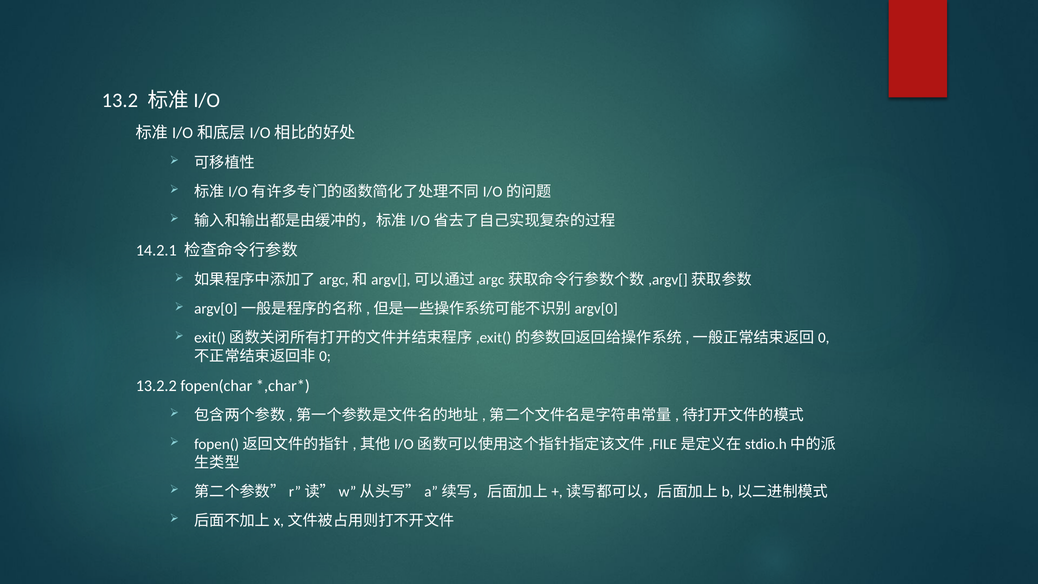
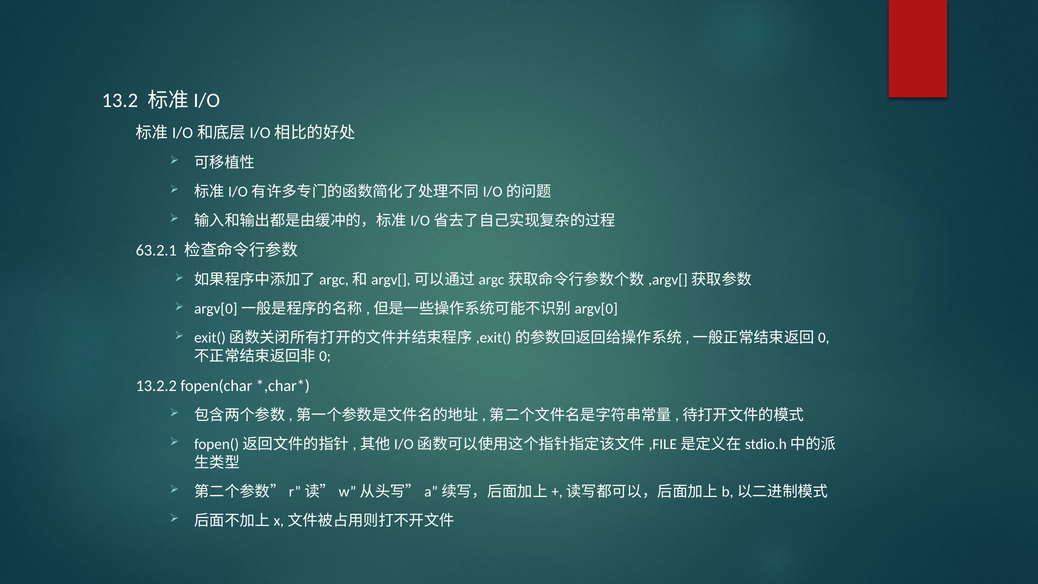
14.2.1: 14.2.1 -> 63.2.1 (156, 250)
